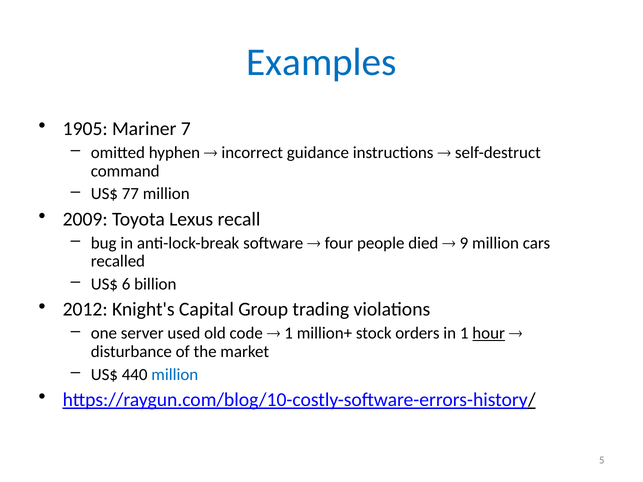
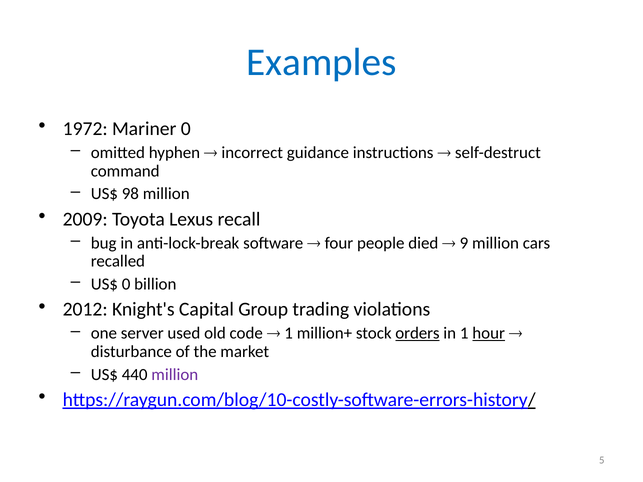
1905: 1905 -> 1972 (85, 129)
Mariner 7: 7 -> 0 (186, 129)
77: 77 -> 98 (130, 194)
US$ 6: 6 -> 0 (126, 284)
orders underline: none -> present (417, 334)
million colour: blue -> purple (175, 375)
